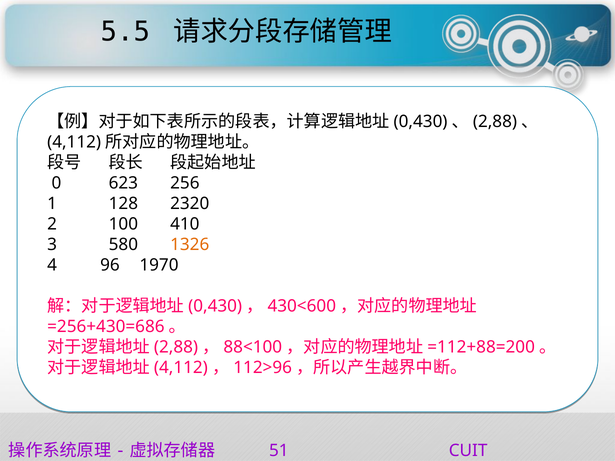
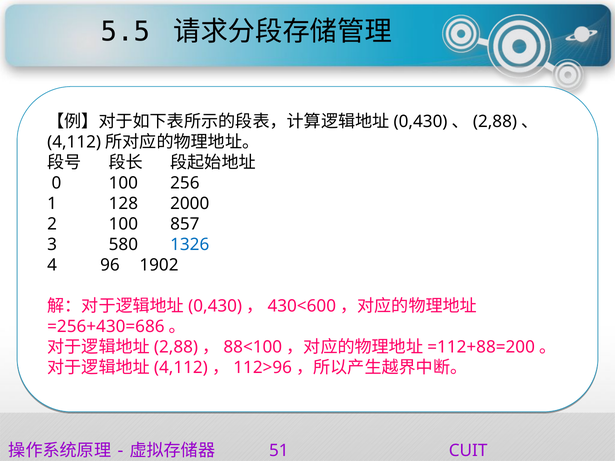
0 623: 623 -> 100 (123, 183)
2320: 2320 -> 2000 (190, 204)
410: 410 -> 857 (185, 224)
1326 colour: orange -> blue (190, 245)
1970: 1970 -> 1902 (159, 265)
